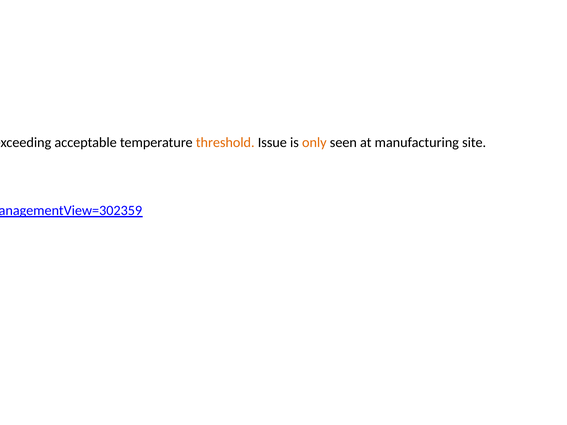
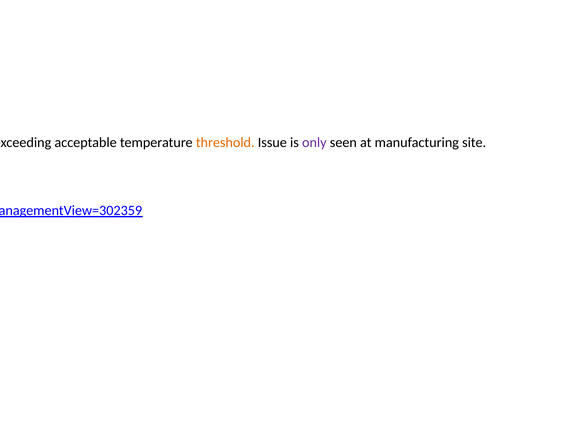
only colour: orange -> purple (314, 143)
